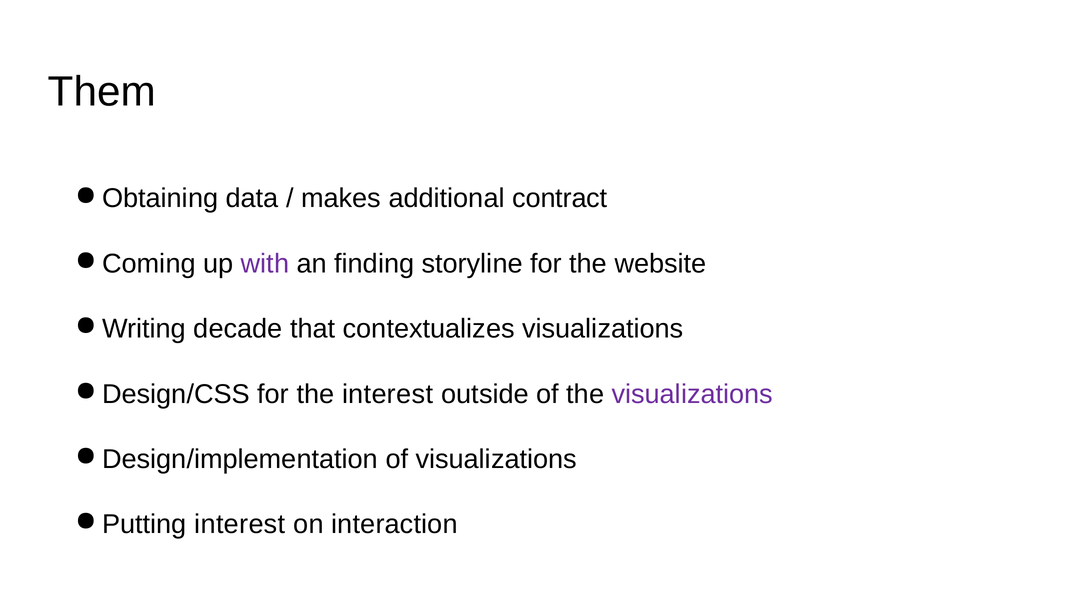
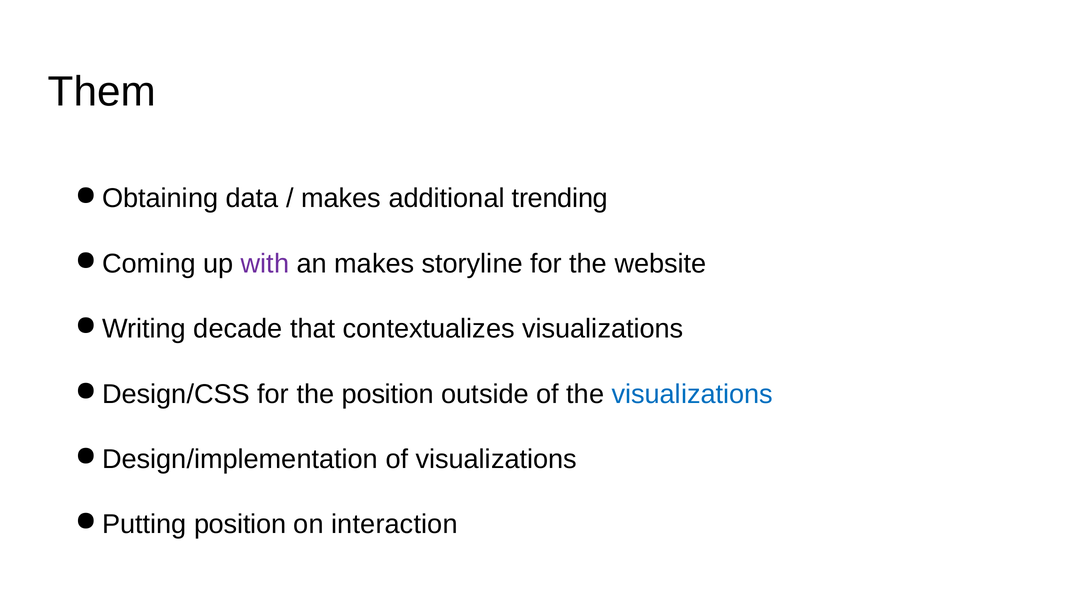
contract: contract -> trending (560, 198)
an finding: finding -> makes (374, 264)
the interest: interest -> position (388, 394)
visualizations colour: purple -> blue (692, 394)
interest: interest -> position (240, 524)
